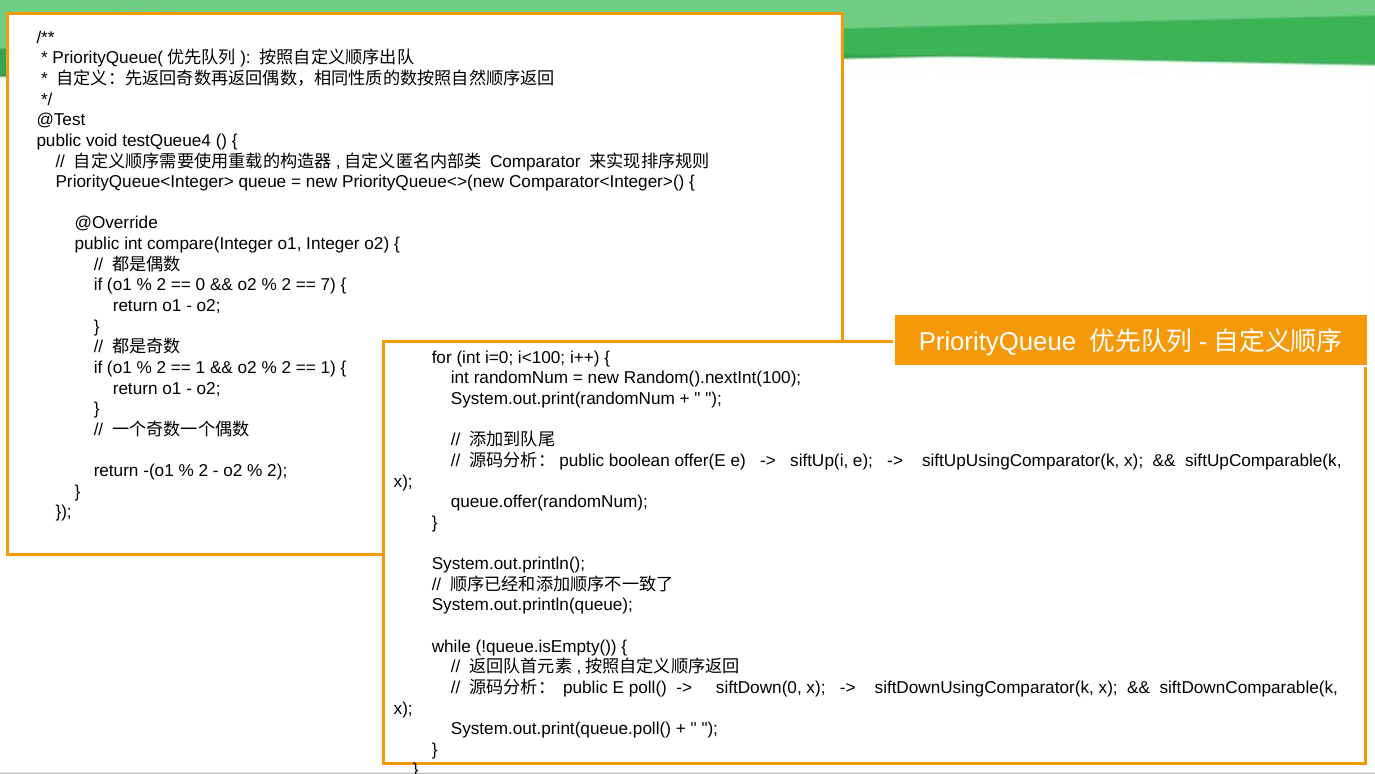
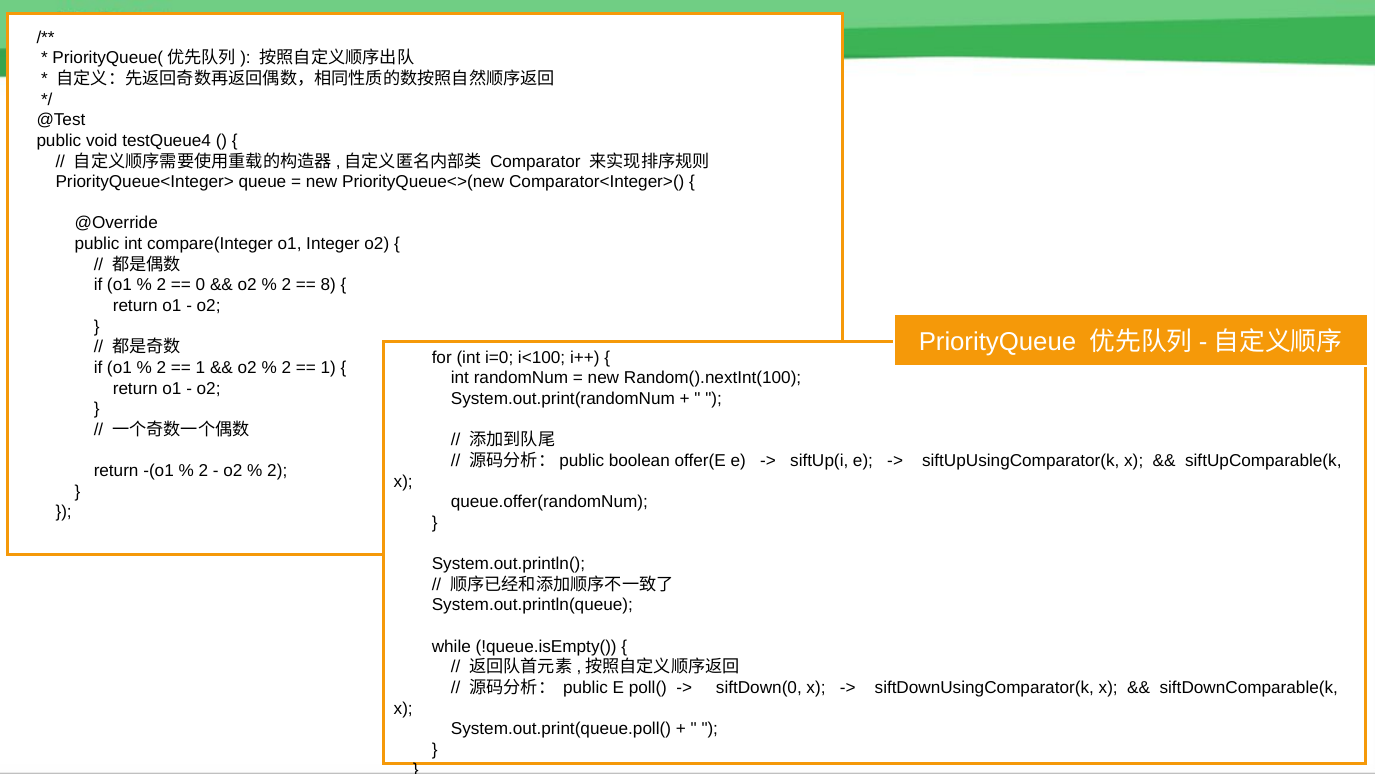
7: 7 -> 8 (328, 285)
